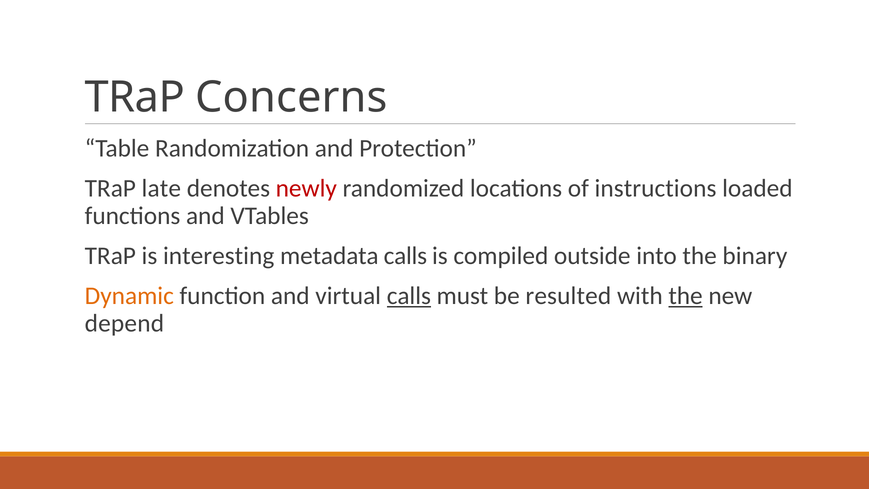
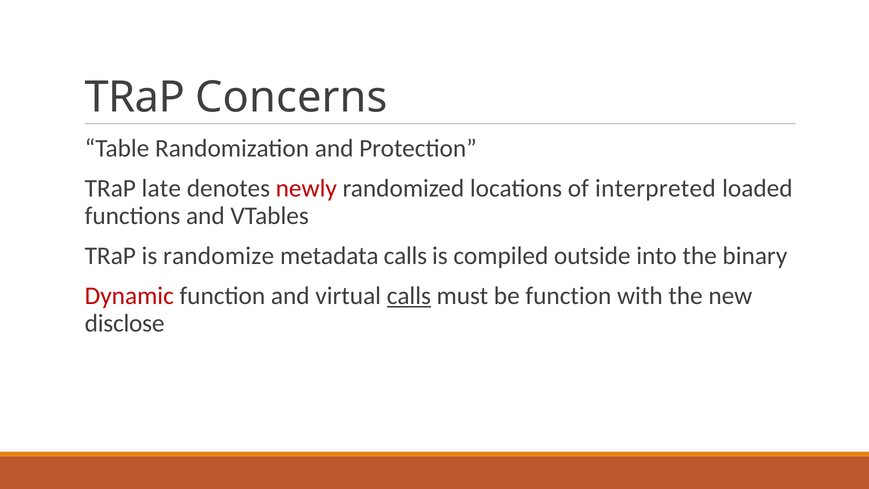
instructions: instructions -> interpreted (655, 188)
interesting: interesting -> randomize (219, 256)
Dynamic colour: orange -> red (129, 296)
be resulted: resulted -> function (568, 296)
the underline: present -> none (686, 296)
depend: depend -> disclose (125, 323)
